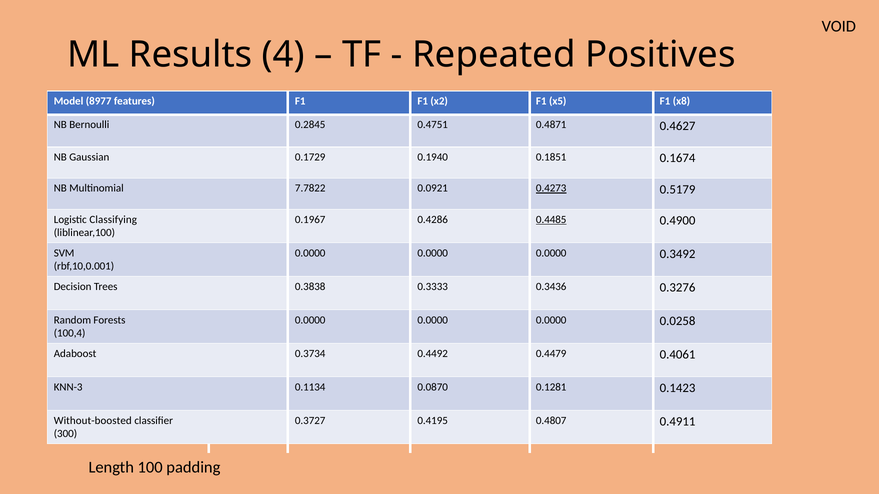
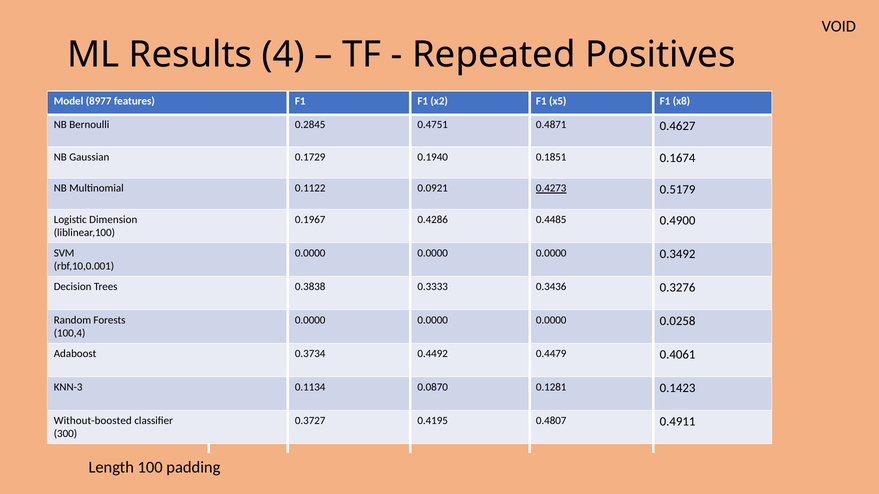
7.7822: 7.7822 -> 0.1122 (310, 188)
Classifying: Classifying -> Dimension (113, 220)
0.4485 underline: present -> none (551, 220)
